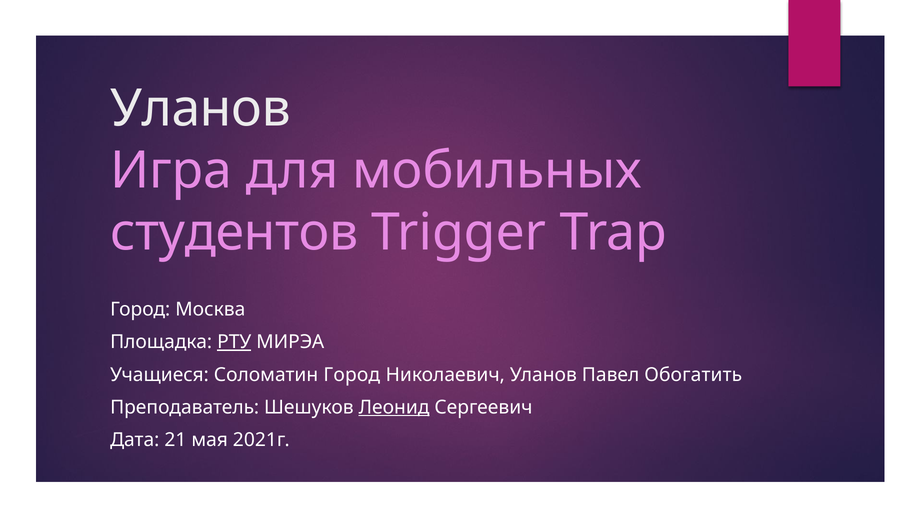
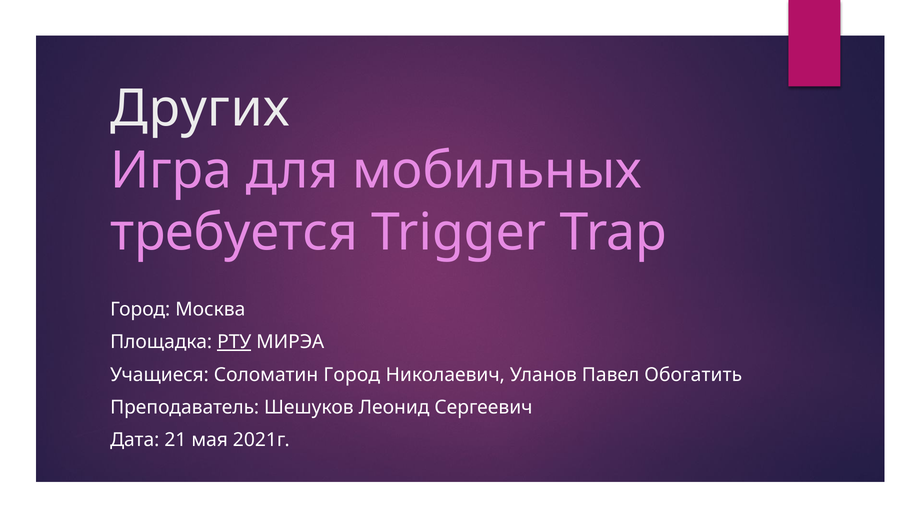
Уланов: Уланов -> Других (200, 109)
студентов: студентов -> требуется (234, 233)
Леонид underline: present -> none (394, 407)
